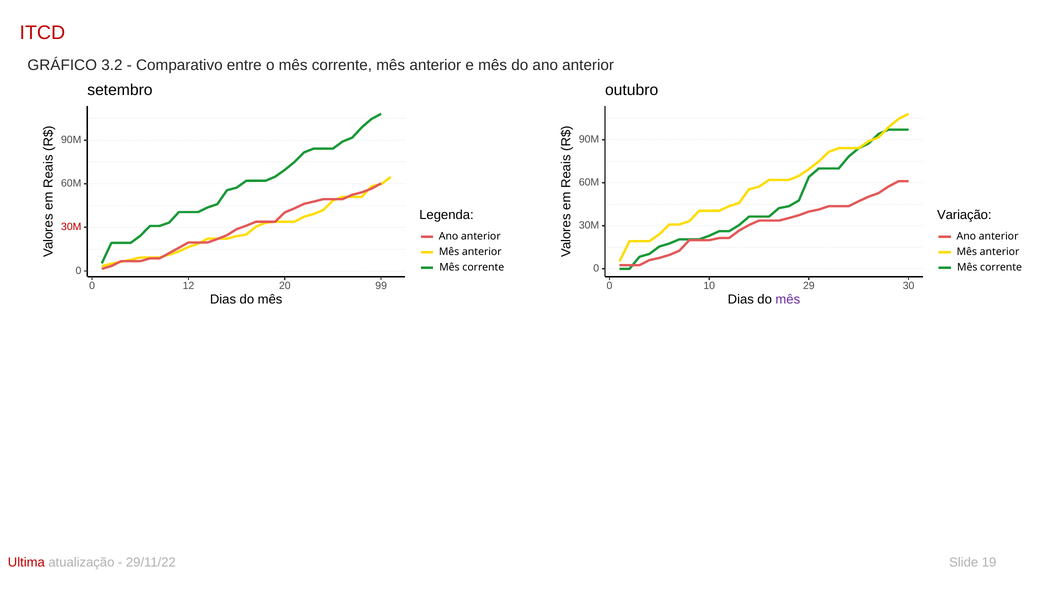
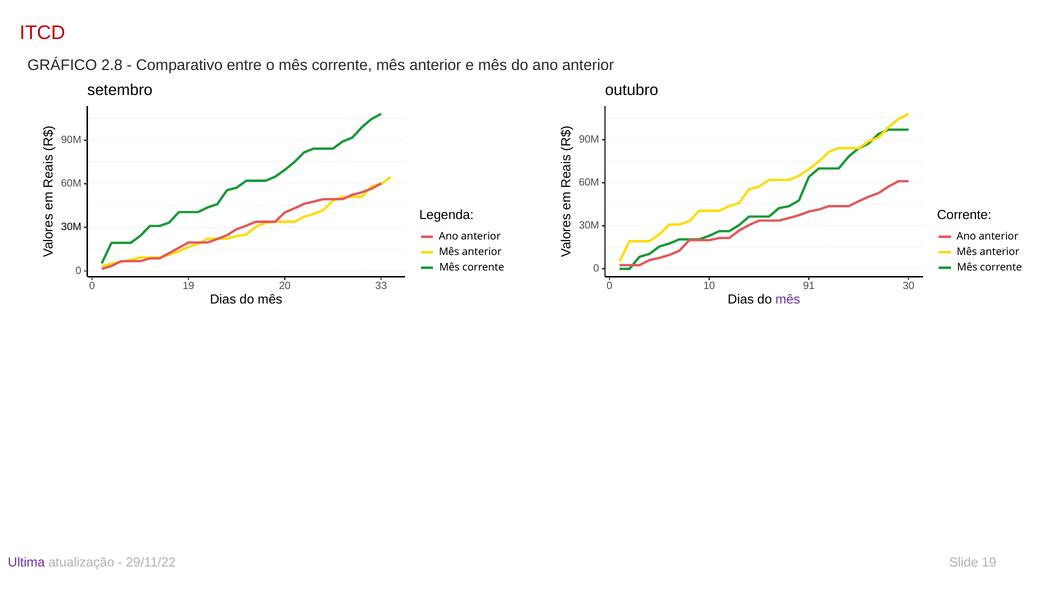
3.2: 3.2 -> 2.8 (112, 65)
Variação: Variação -> Corrente (964, 215)
30M colour: red -> black (71, 227)
0 12: 12 -> 19 (188, 286)
99: 99 -> 33 (381, 286)
29: 29 -> 91 (809, 286)
Ultima colour: red -> purple (26, 562)
